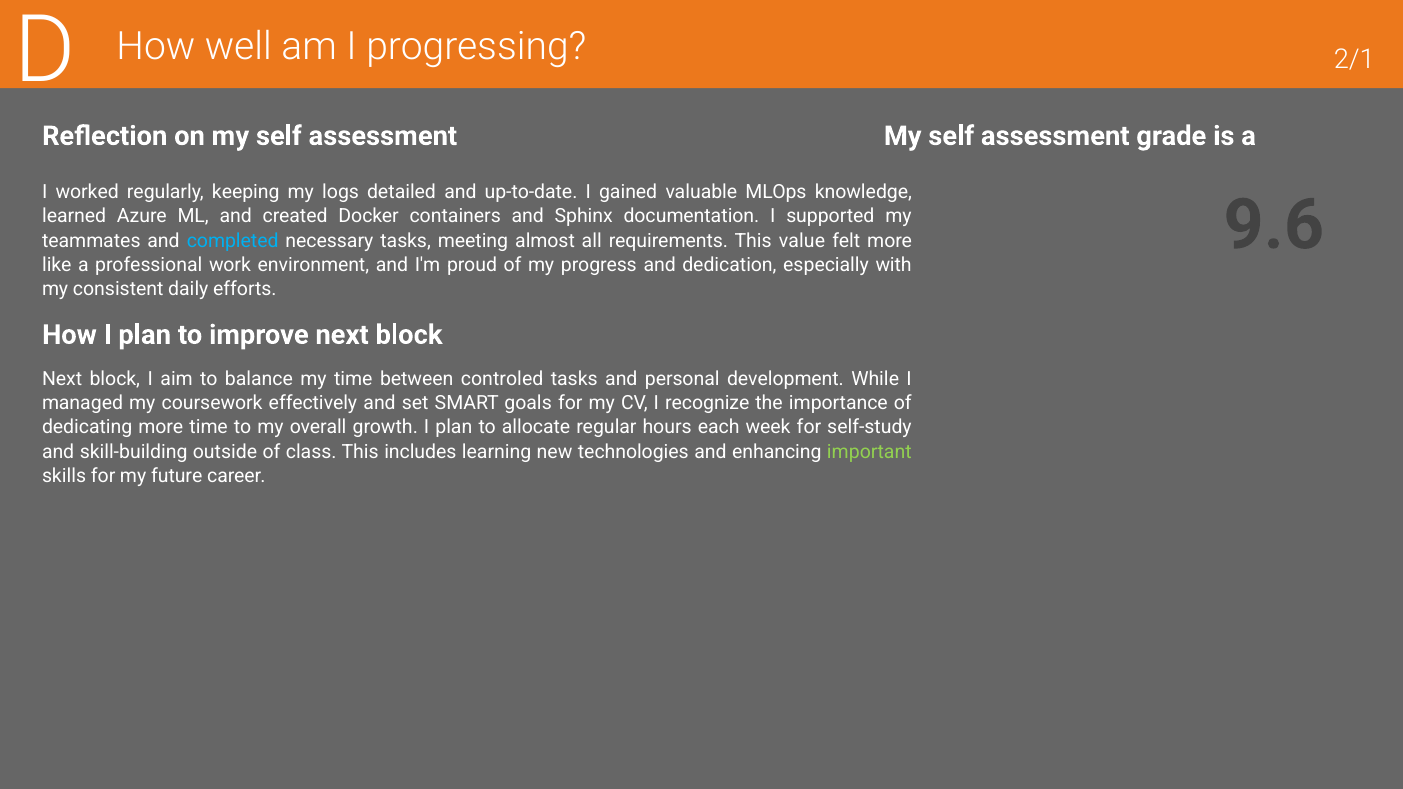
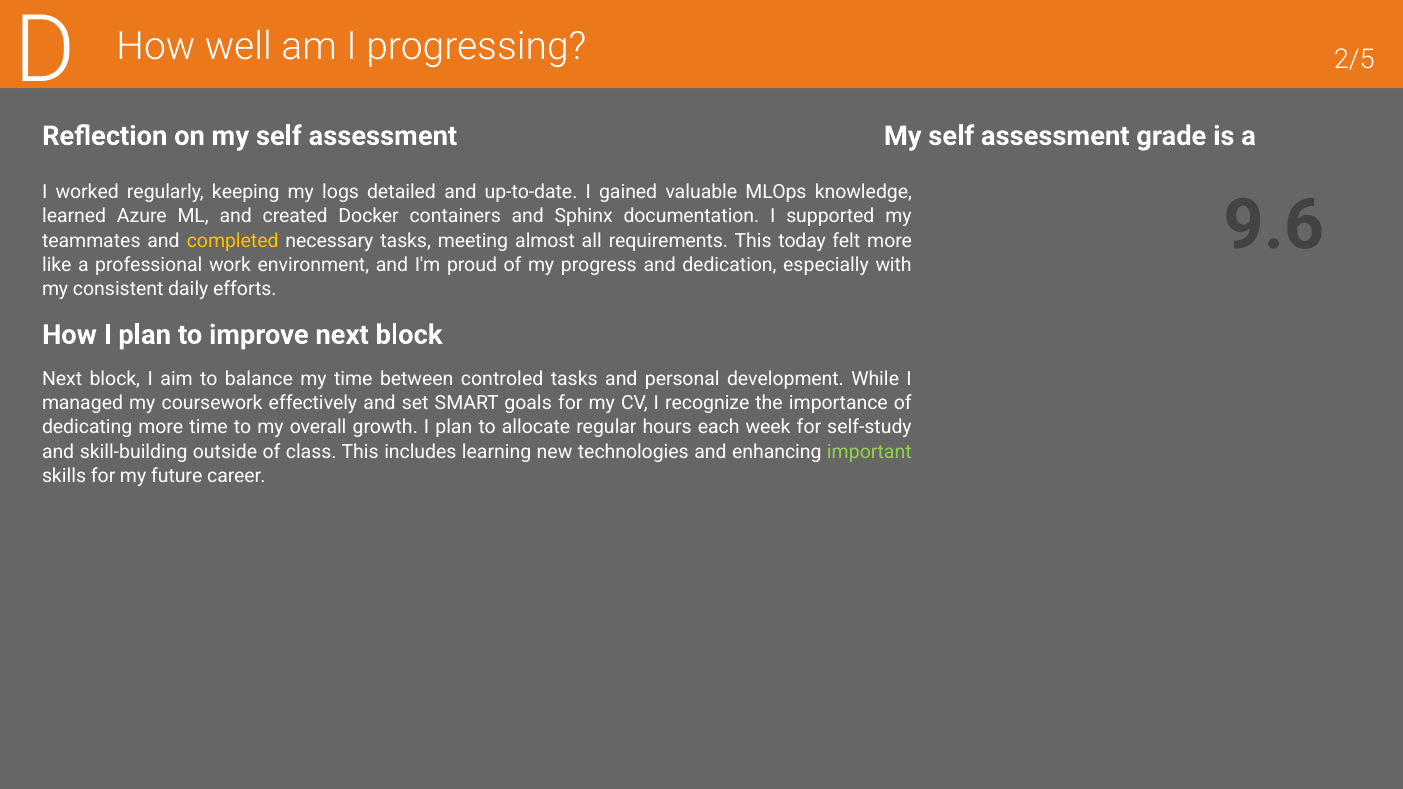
2/1: 2/1 -> 2/5 (1354, 59)
completed colour: light blue -> yellow (233, 241)
value: value -> today (802, 241)
